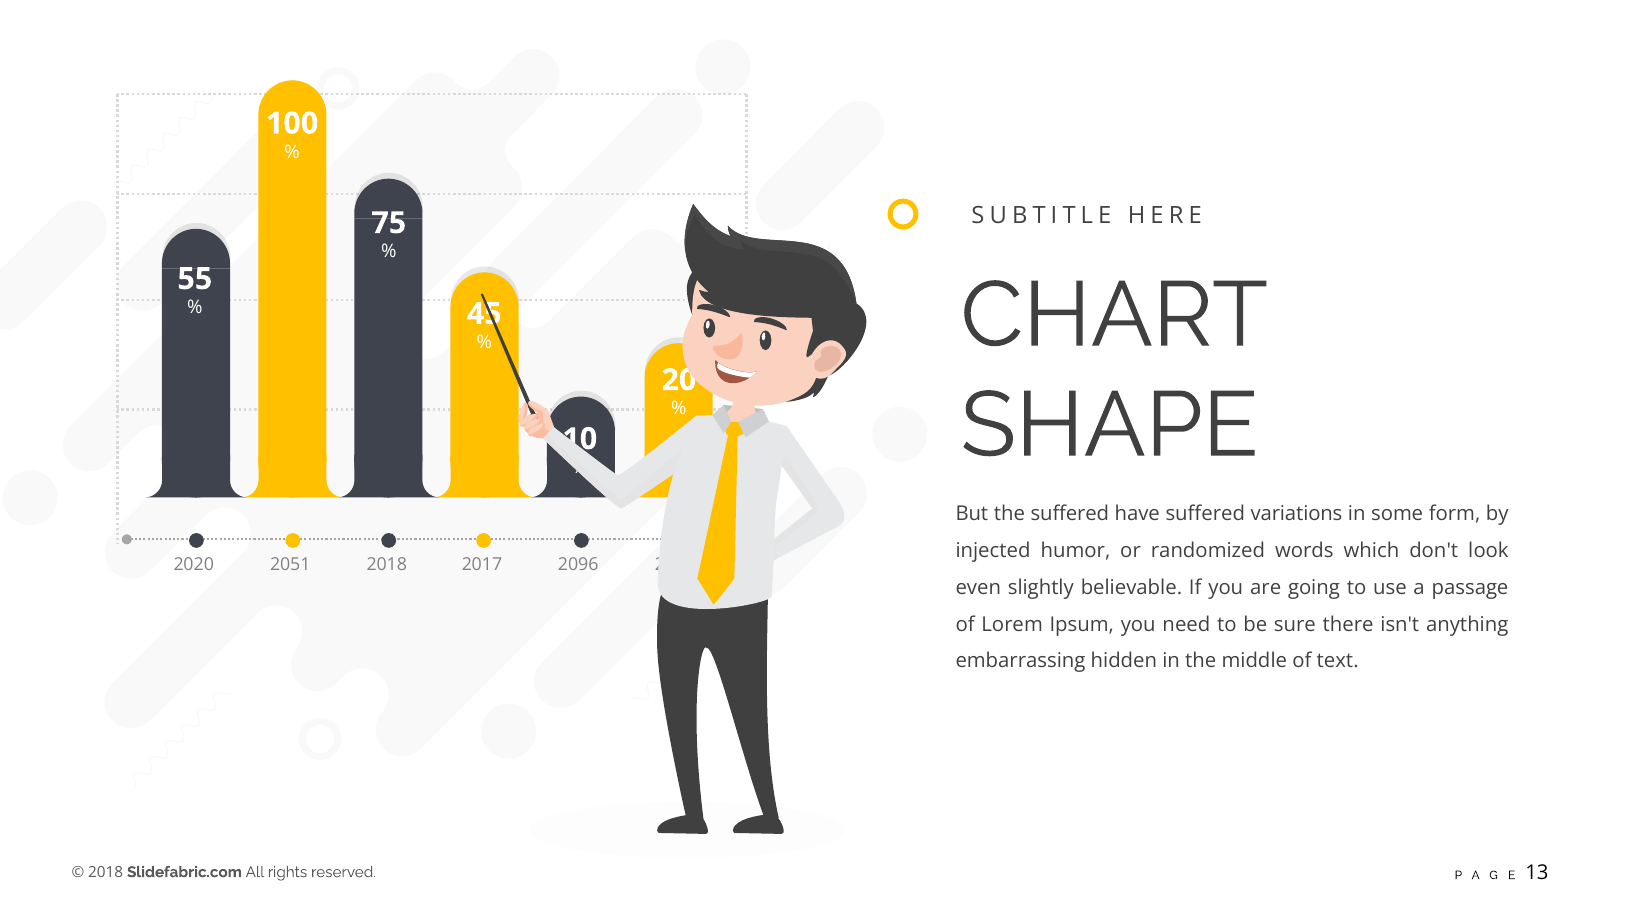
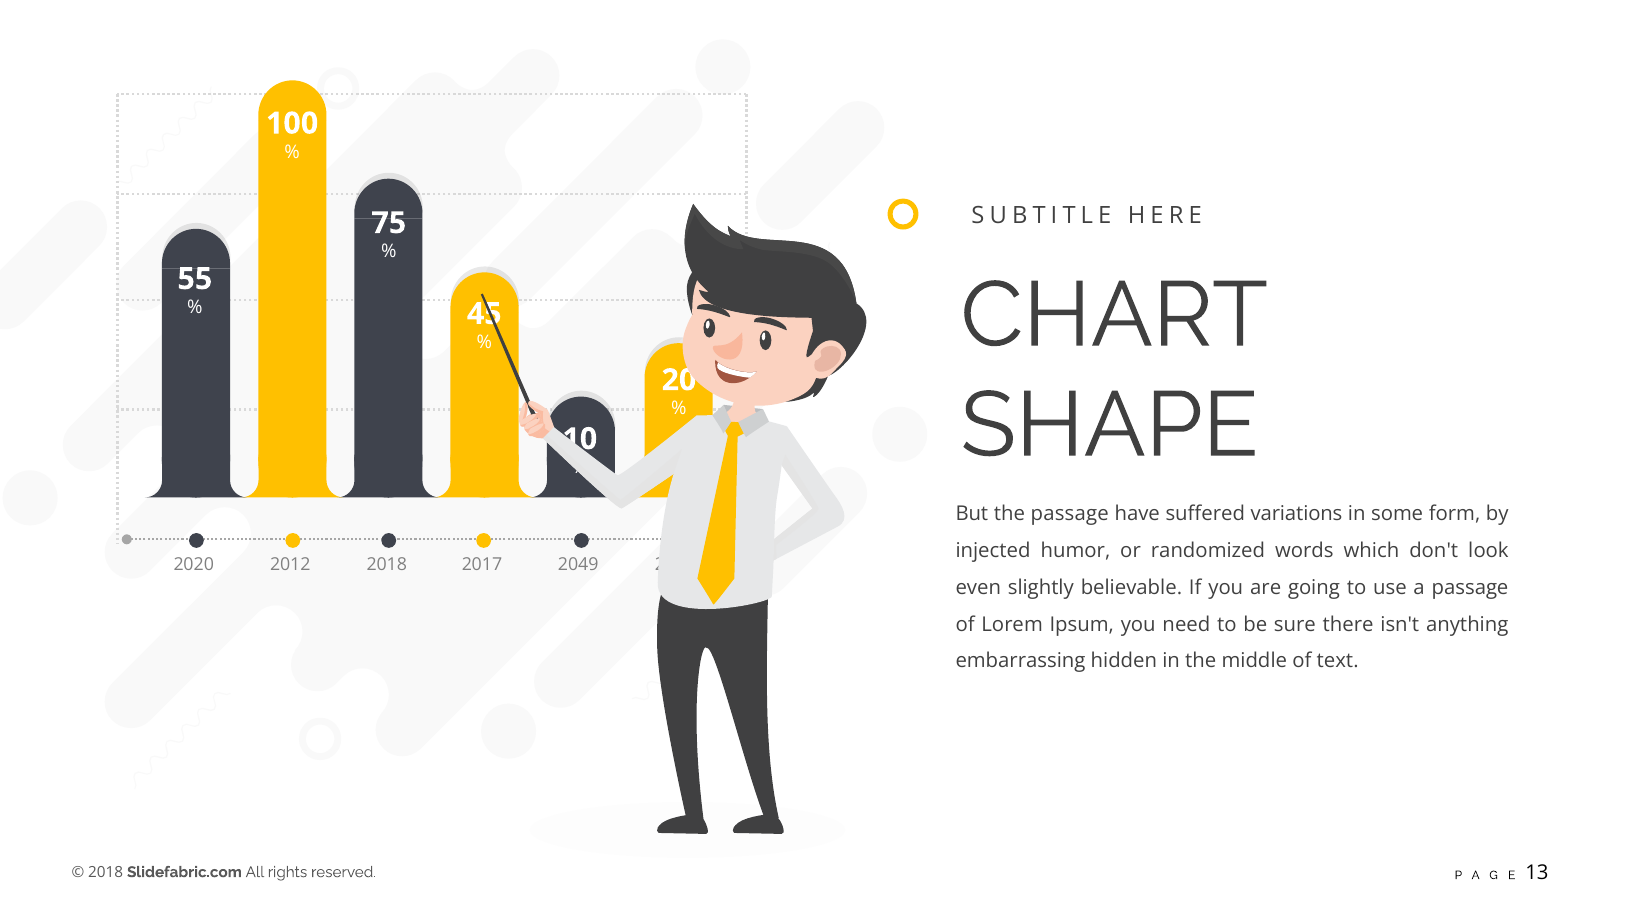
the suffered: suffered -> passage (1070, 514)
2051: 2051 -> 2012 (290, 565)
2096: 2096 -> 2049 (578, 565)
